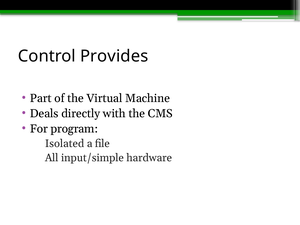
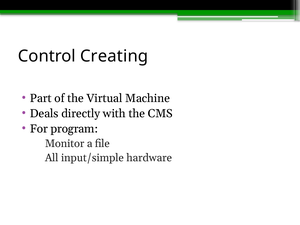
Provides: Provides -> Creating (114, 56)
Isolated: Isolated -> Monitor (65, 144)
